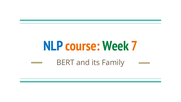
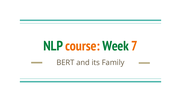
NLP colour: blue -> green (53, 46)
